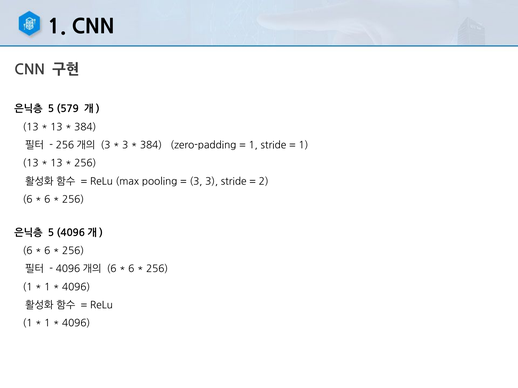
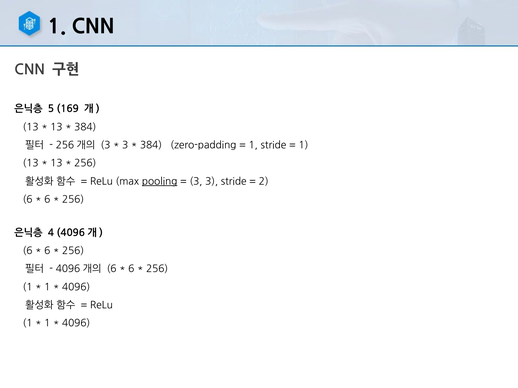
579: 579 -> 169 (68, 109)
pooling underline: none -> present (160, 182)
5: 5 -> 4 (51, 233)
